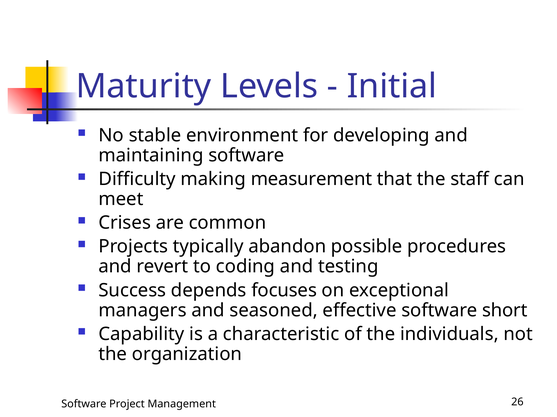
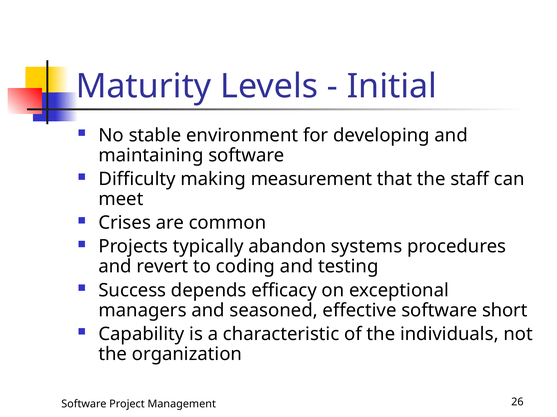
possible: possible -> systems (367, 247)
focuses: focuses -> efficacy (284, 291)
